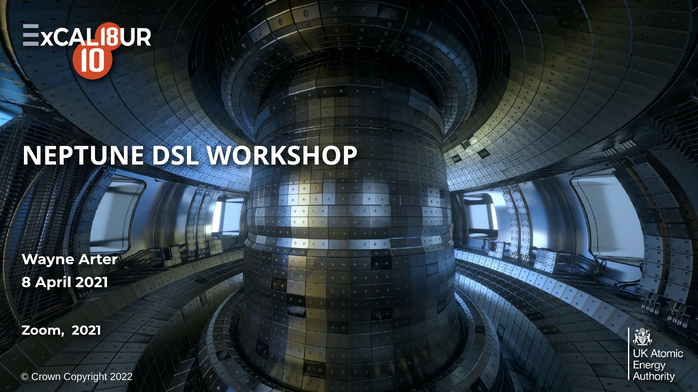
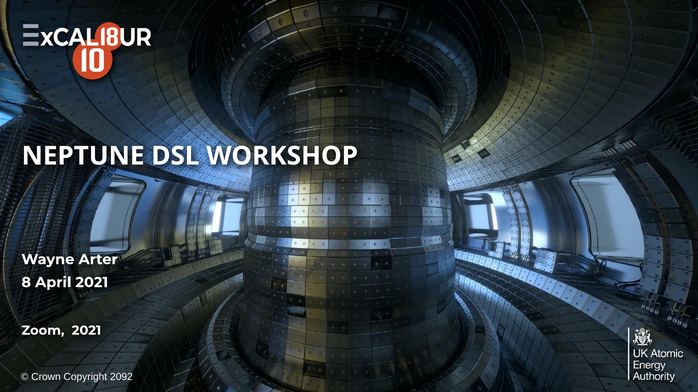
2022: 2022 -> 2092 (121, 377)
